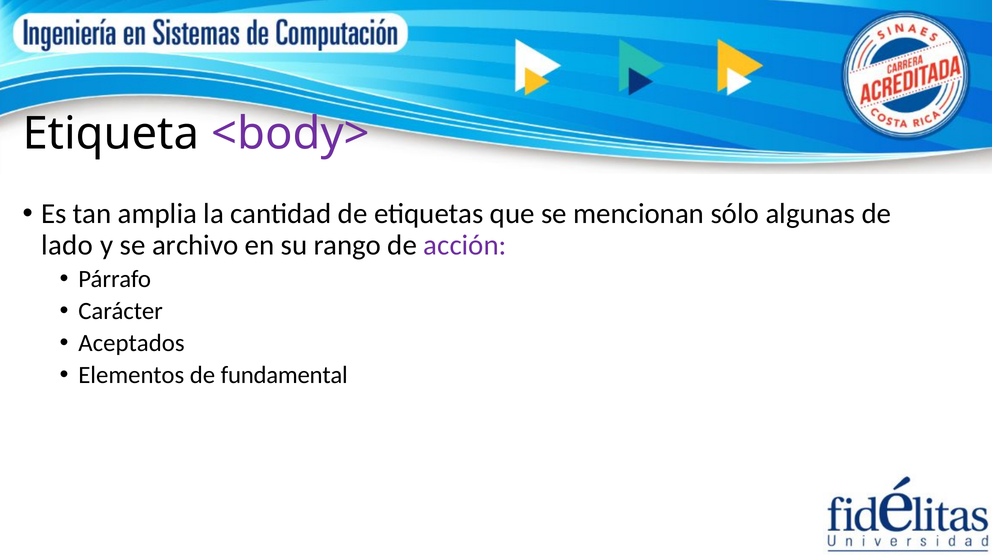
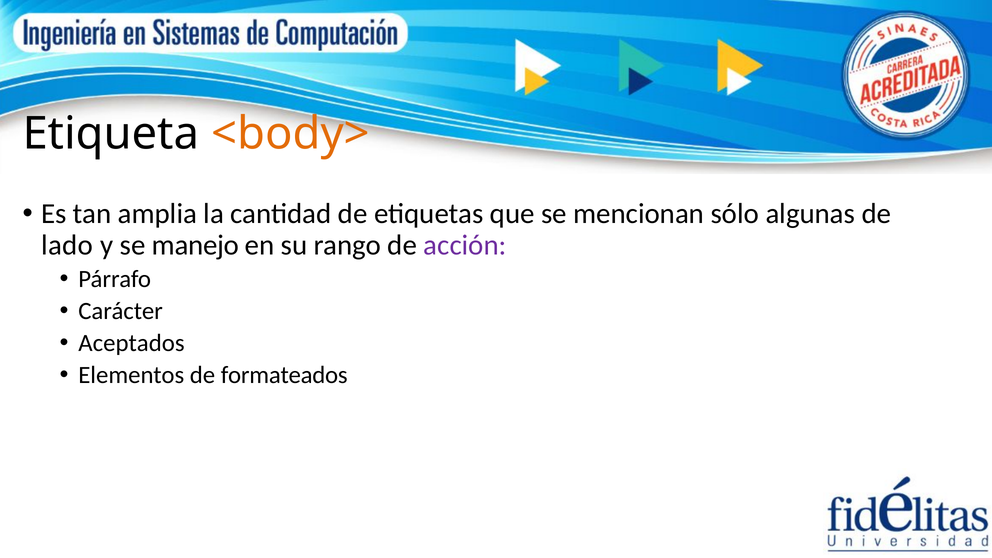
<body> colour: purple -> orange (291, 134)
archivo: archivo -> manejo (195, 245)
fundamental: fundamental -> formateados (284, 375)
